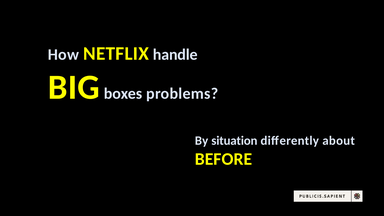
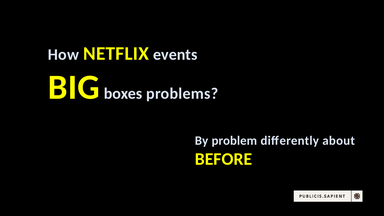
handle: handle -> events (175, 55)
situation: situation -> problem (234, 141)
